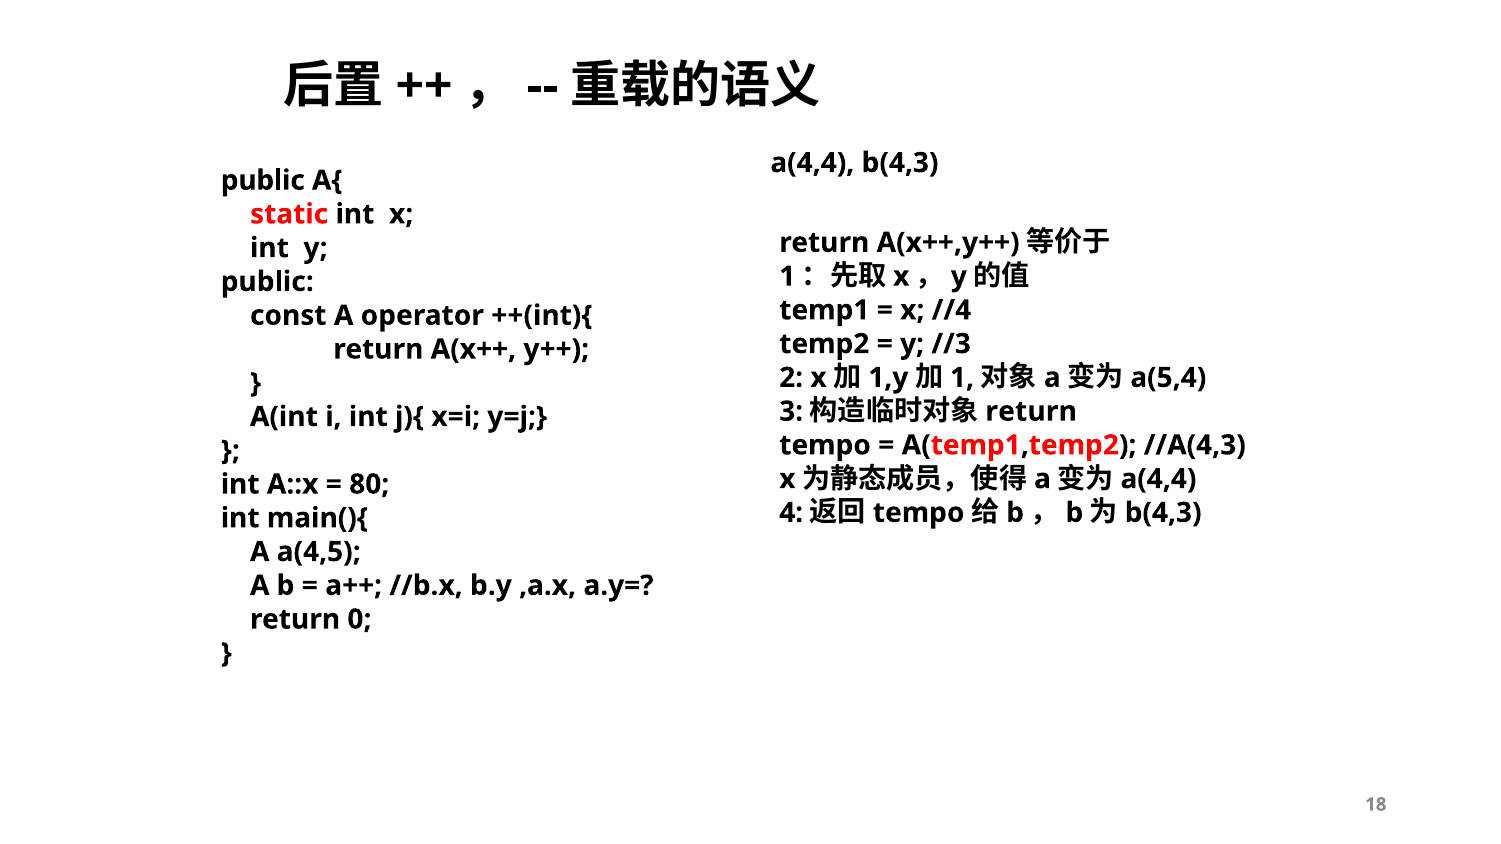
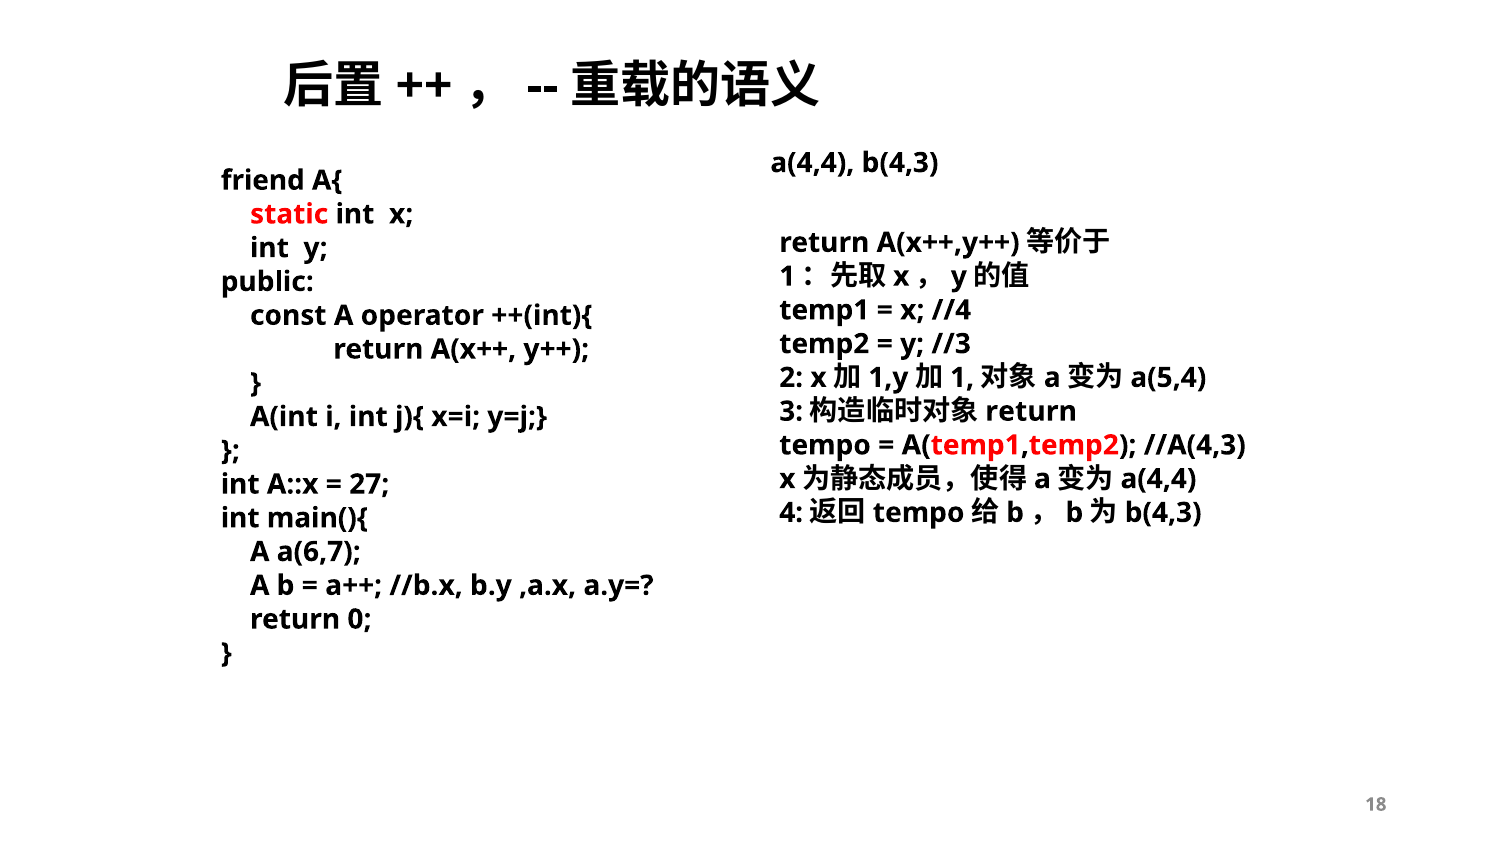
public: public -> friend (263, 180)
80: 80 -> 27 (369, 484)
a(4,5: a(4,5 -> a(6,7 (319, 552)
